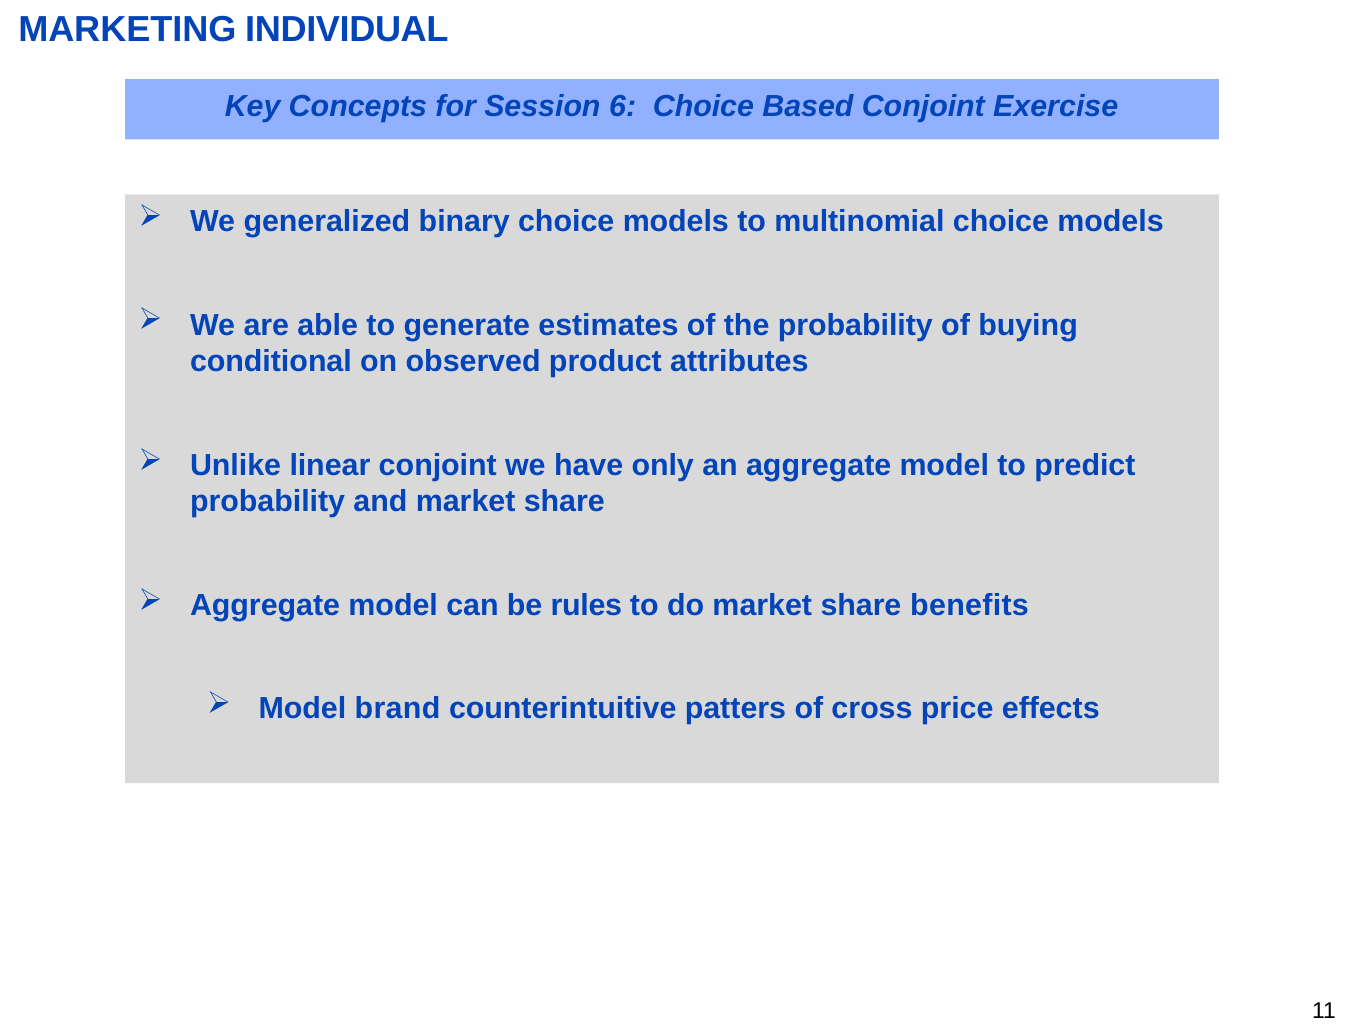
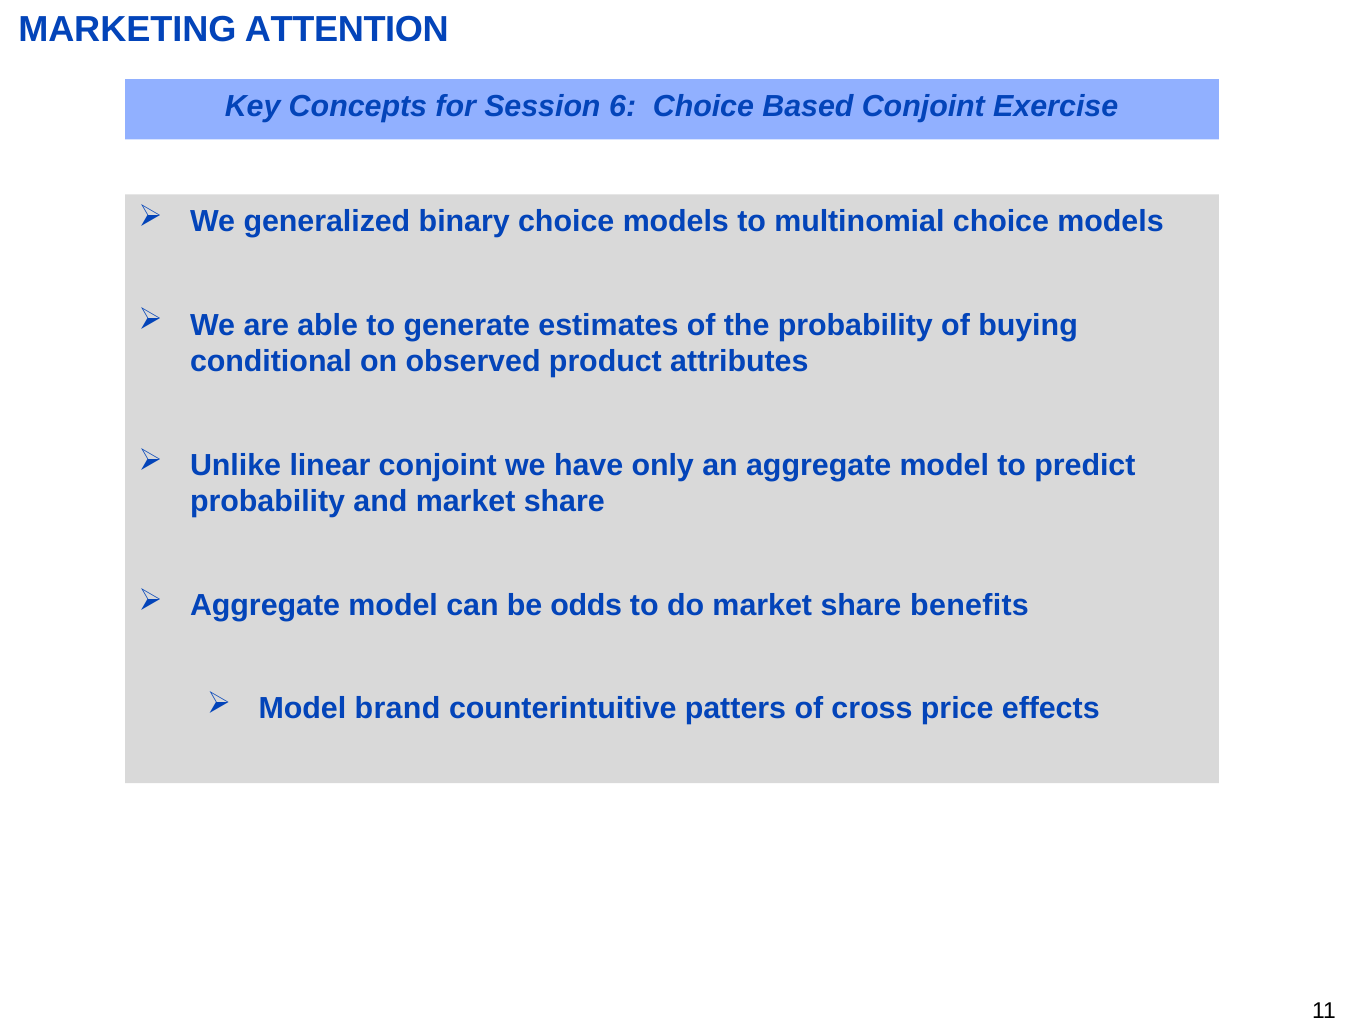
INDIVIDUAL: INDIVIDUAL -> ATTENTION (347, 29)
rules: rules -> odds (586, 605)
